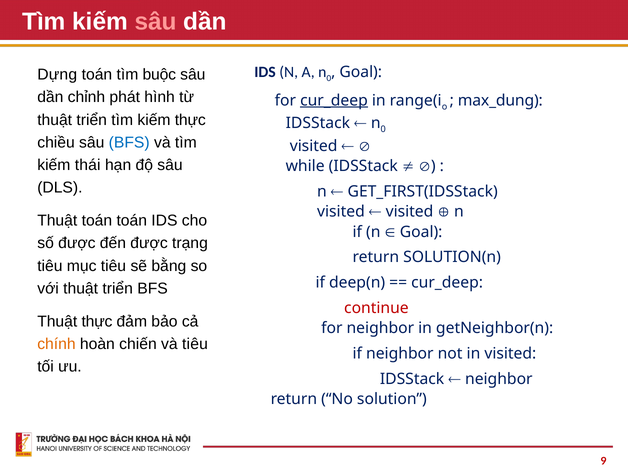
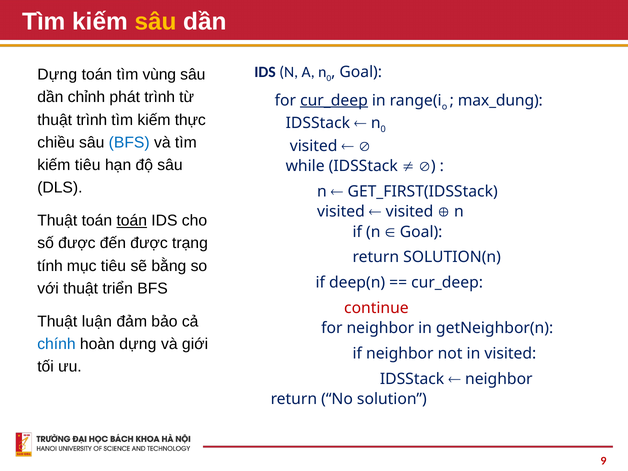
sâu colour: pink -> yellow (156, 22)
buộc: buộc -> vùng (159, 75)
phát hình: hình -> trình (160, 97)
triển: triển -> trình (92, 120)
kiếm thái: thái -> tiêu (88, 165)
toán underline: none -> present (132, 221)
tiêu: tiêu -> tính (50, 266)
Thuật thực: thực -> luận (97, 322)
chính colour: orange -> blue (56, 344)
hoàn chiến: chiến -> dựng (138, 344)
và tiêu: tiêu -> giới (195, 344)
